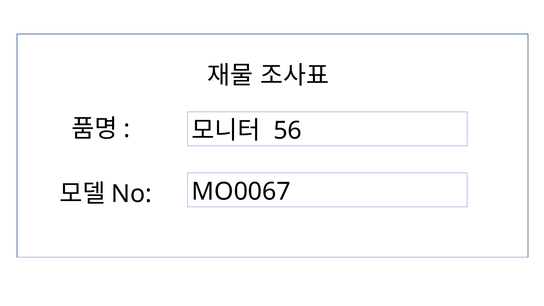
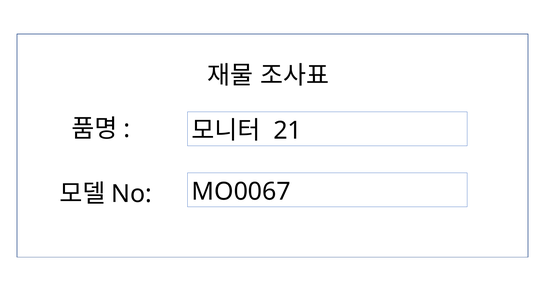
56: 56 -> 21 (288, 131)
